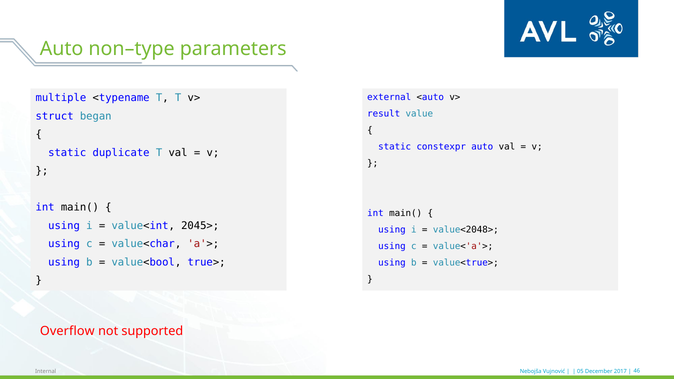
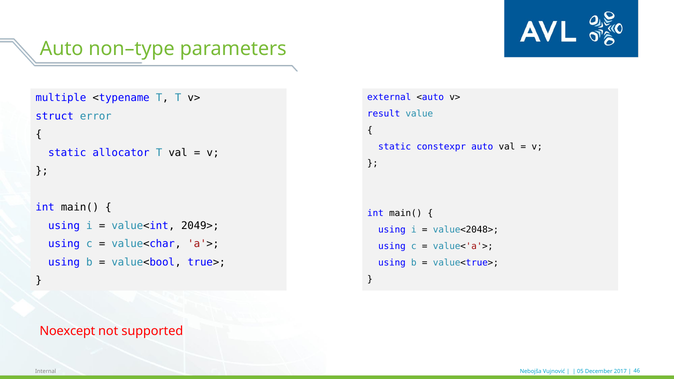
began: began -> error (96, 116)
duplicate: duplicate -> allocator (121, 153)
2045>: 2045> -> 2049> (200, 226)
Overflow: Overflow -> Noexcept (67, 331)
